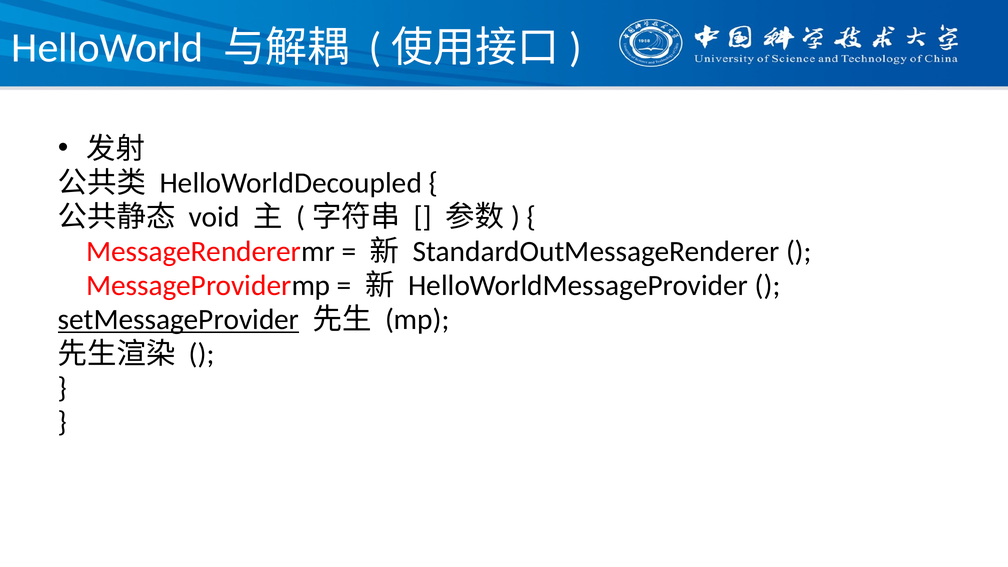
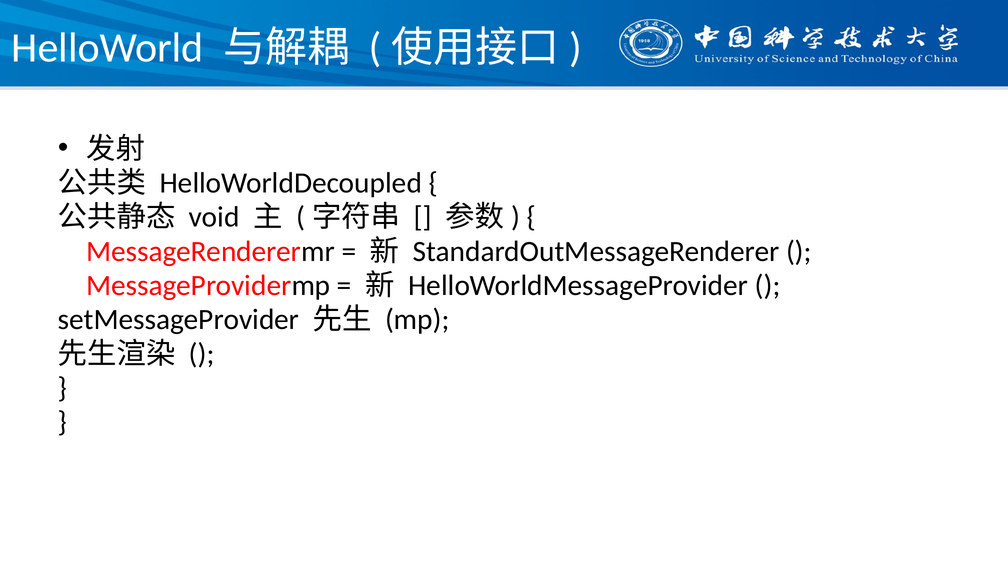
setMessageProvider underline: present -> none (179, 320)
